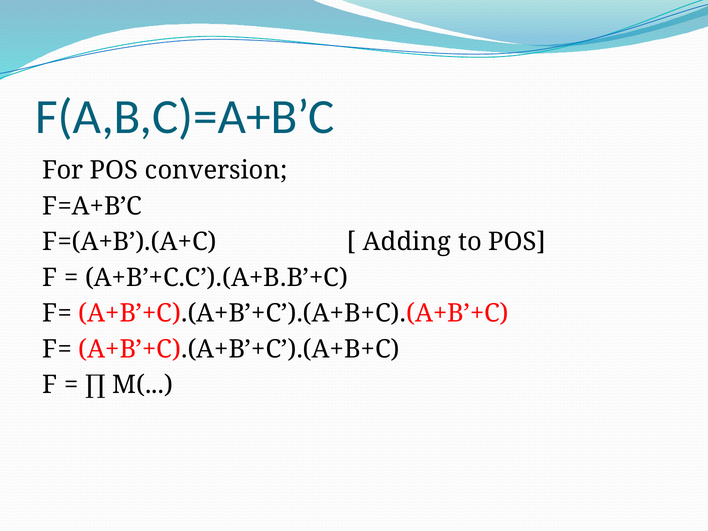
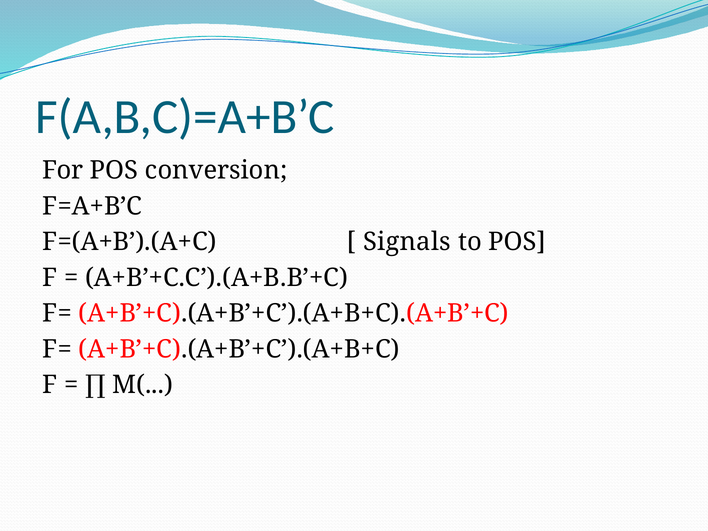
Adding: Adding -> Signals (407, 242)
